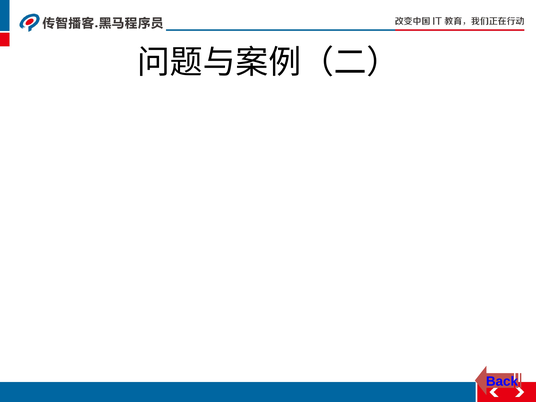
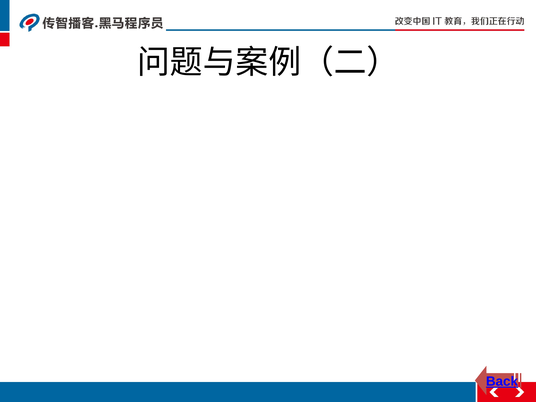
Back underline: none -> present (502, 381)
